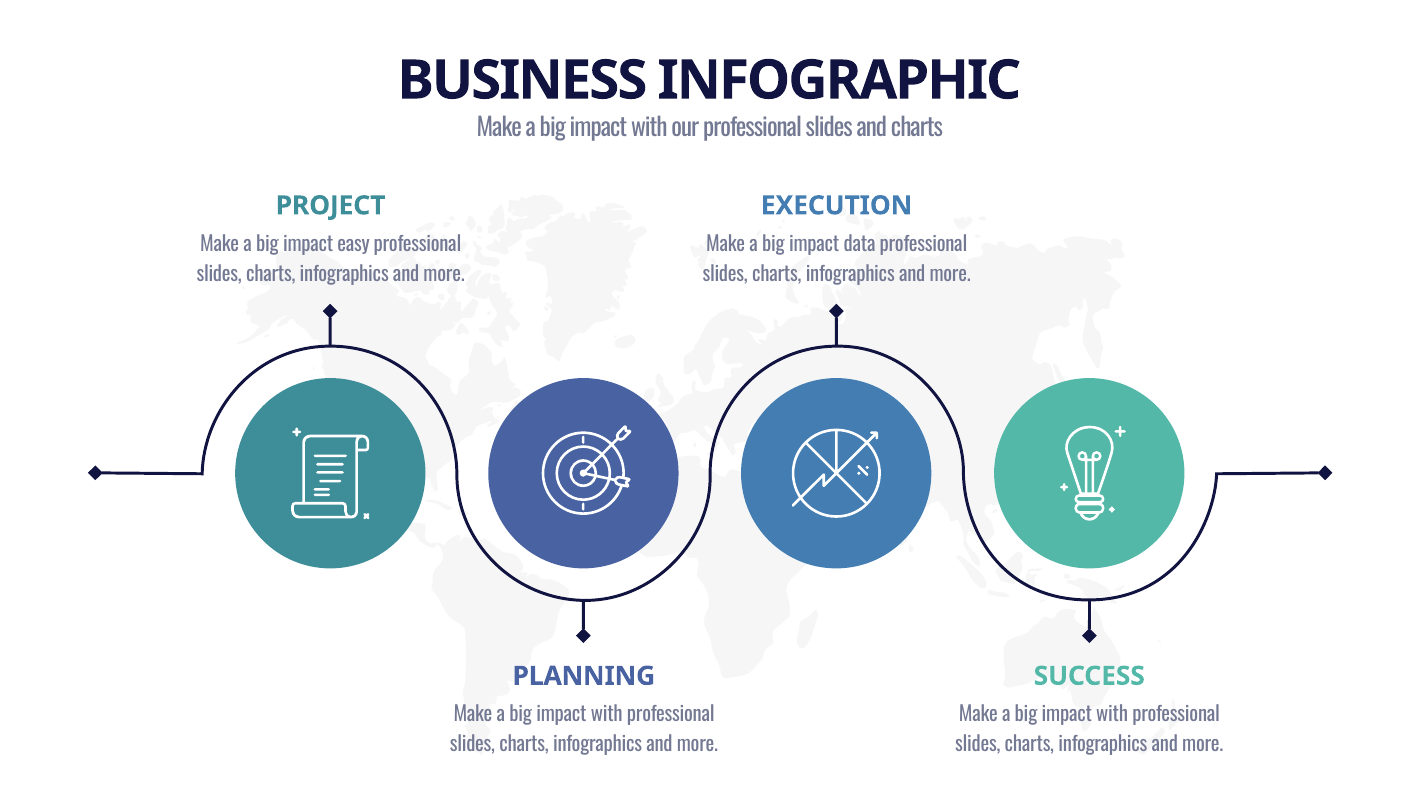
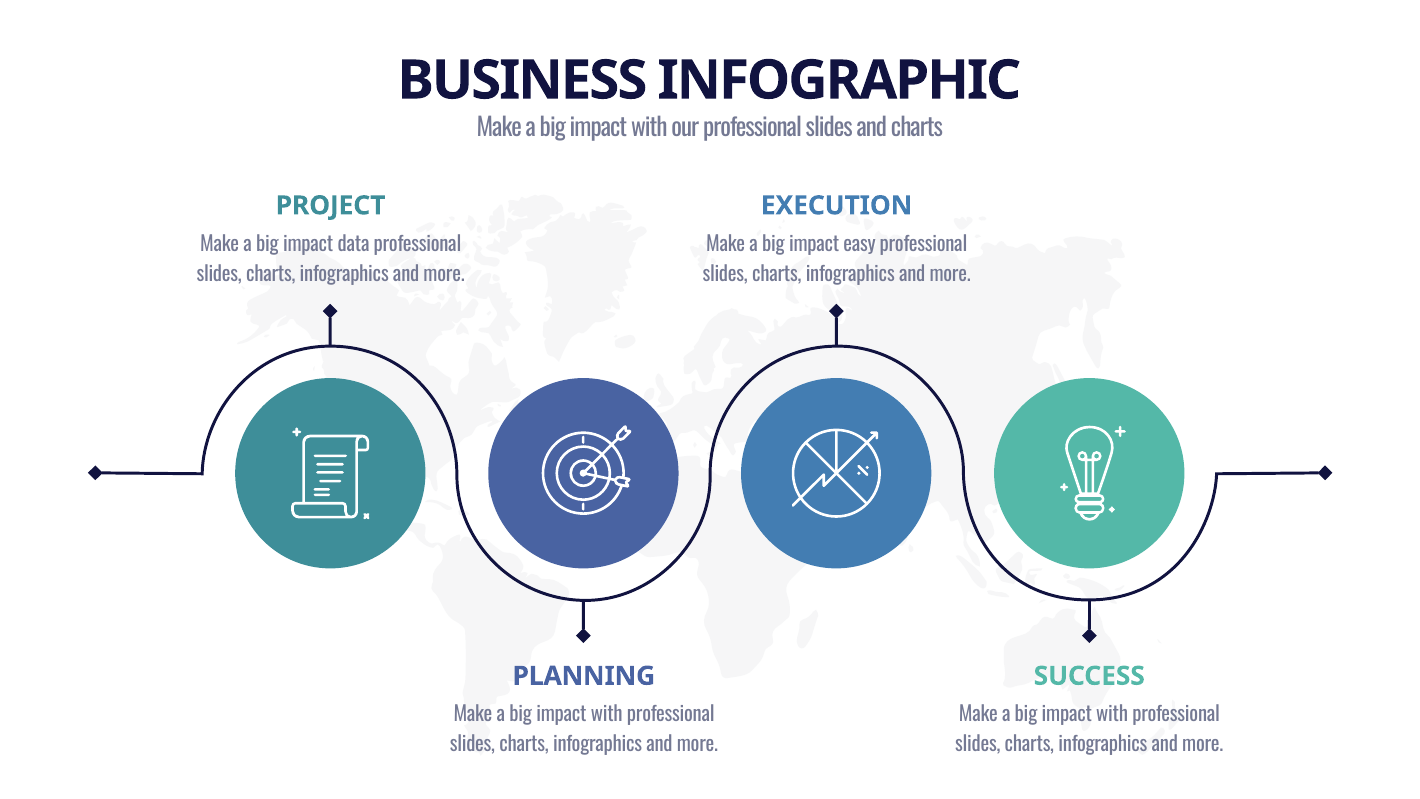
easy: easy -> data (354, 245)
data: data -> easy (860, 245)
